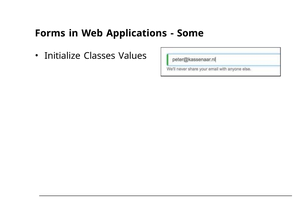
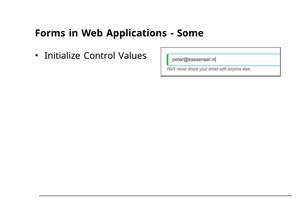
Classes: Classes -> Control (100, 56)
